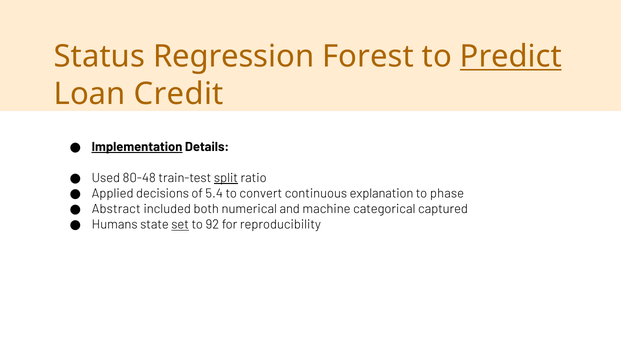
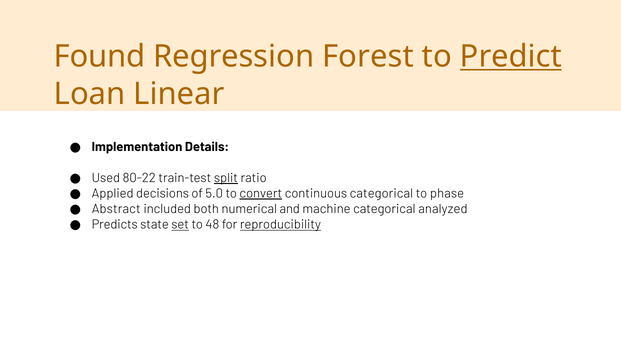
Status: Status -> Found (99, 56)
Credit: Credit -> Linear (179, 94)
Implementation underline: present -> none (137, 147)
80-48: 80-48 -> 80-22 (139, 178)
5.4: 5.4 -> 5.0 (214, 193)
convert underline: none -> present (261, 193)
continuous explanation: explanation -> categorical (381, 193)
captured: captured -> analyzed (443, 209)
Humans: Humans -> Predicts (115, 224)
92: 92 -> 48 (212, 224)
reproducibility underline: none -> present (280, 224)
